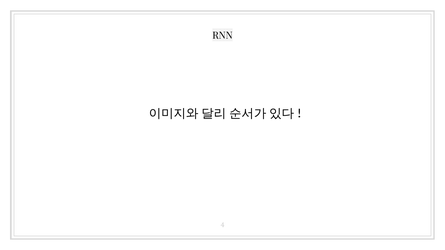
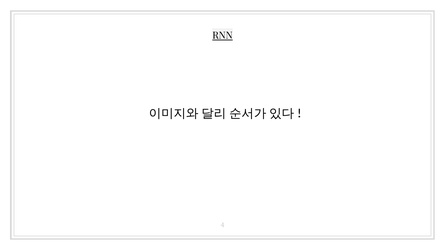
RNN underline: none -> present (223, 36)
